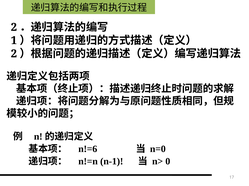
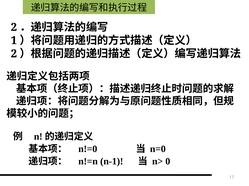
n!=6: n!=6 -> n!=0 (88, 150)
